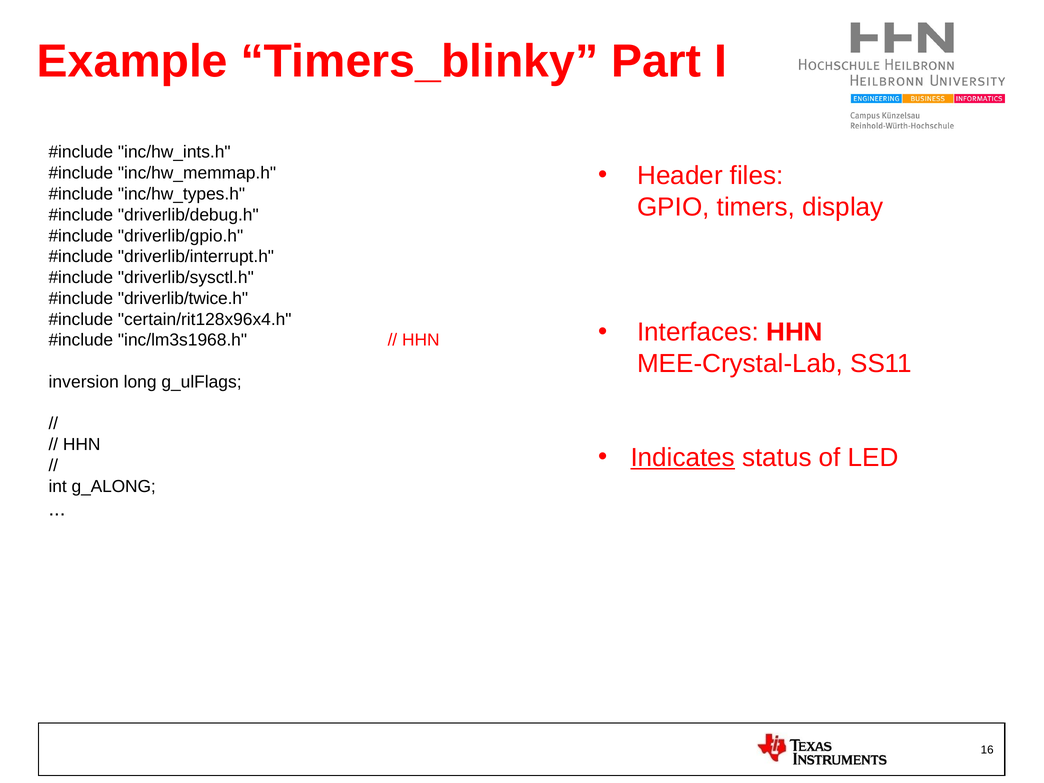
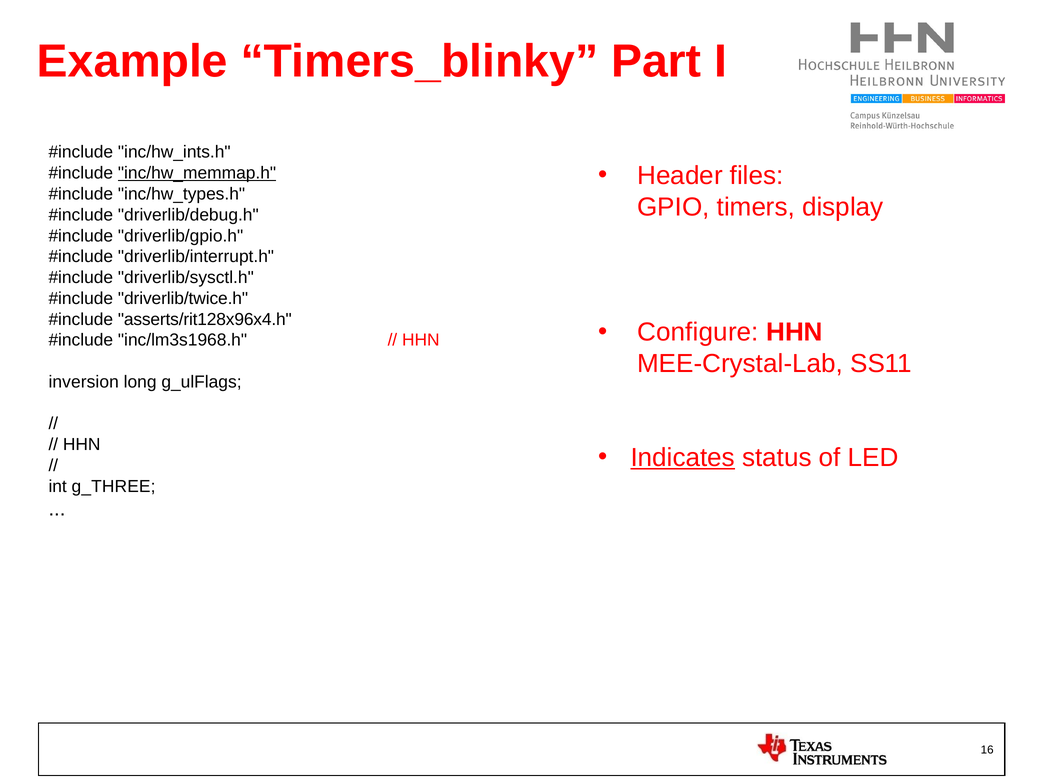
inc/hw_memmap.h underline: none -> present (197, 173)
certain/rit128x96x4.h: certain/rit128x96x4.h -> asserts/rit128x96x4.h (205, 319)
Interfaces: Interfaces -> Configure (698, 332)
g_ALONG: g_ALONG -> g_THREE (114, 486)
